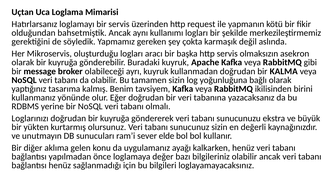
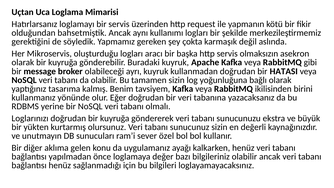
KALMA: KALMA -> HATASI (284, 71)
elde: elde -> özel (166, 136)
